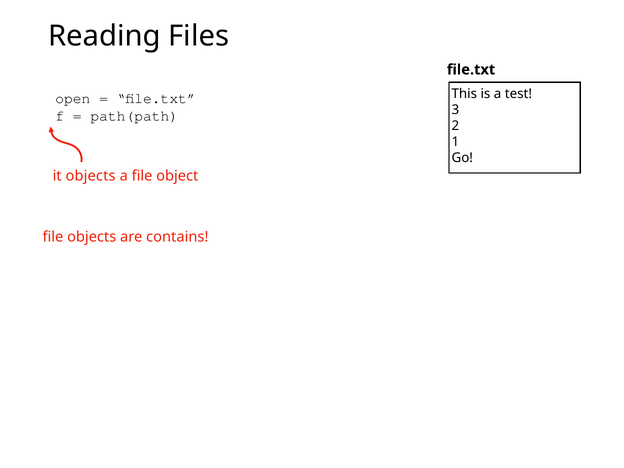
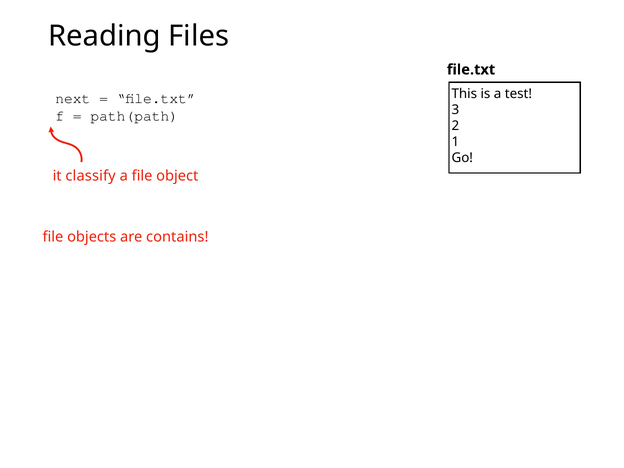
open: open -> next (73, 98)
it objects: objects -> classify (91, 176)
